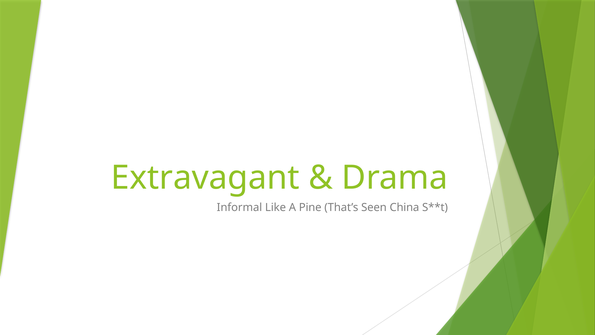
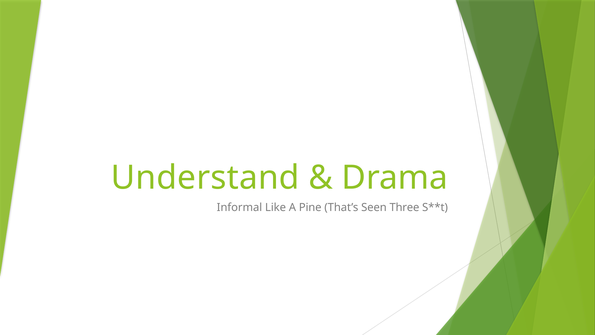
Extravagant: Extravagant -> Understand (205, 178)
China: China -> Three (404, 207)
